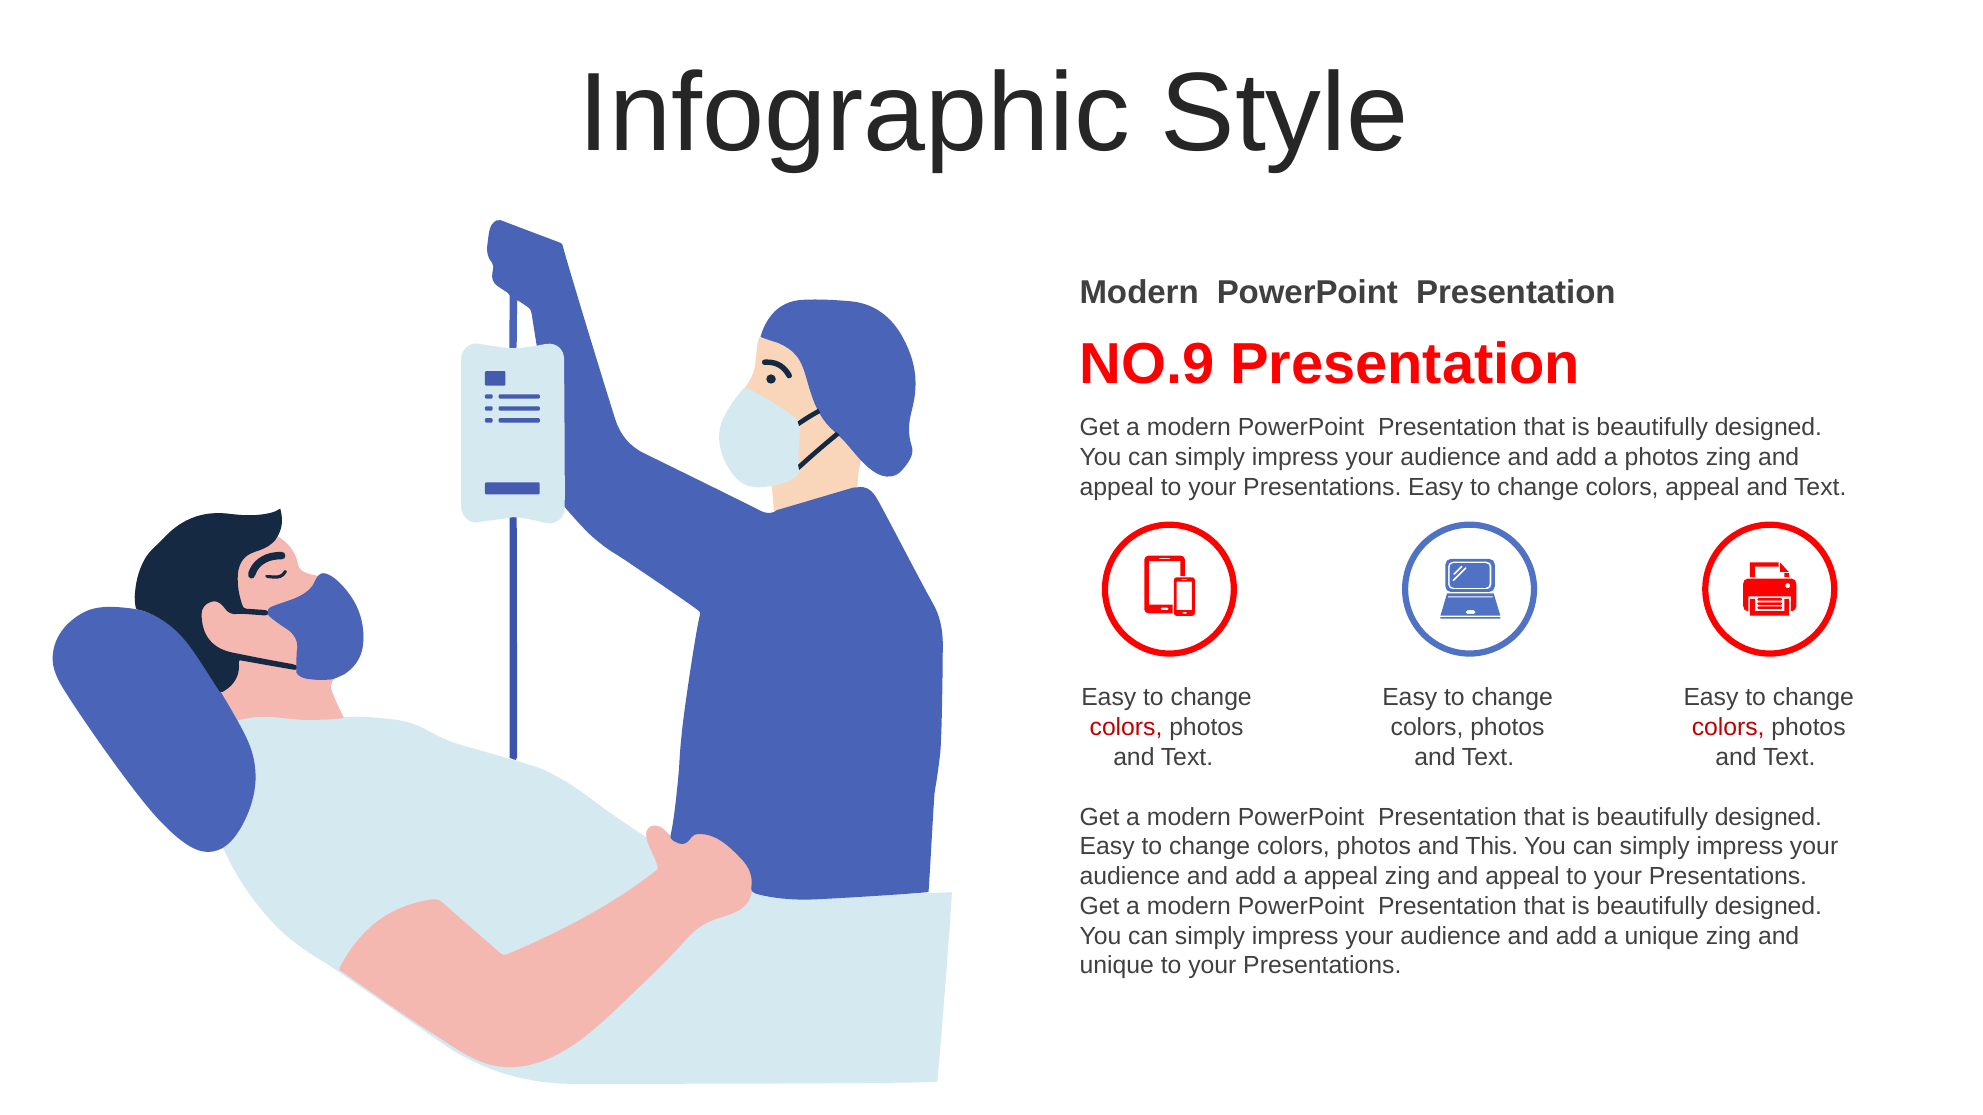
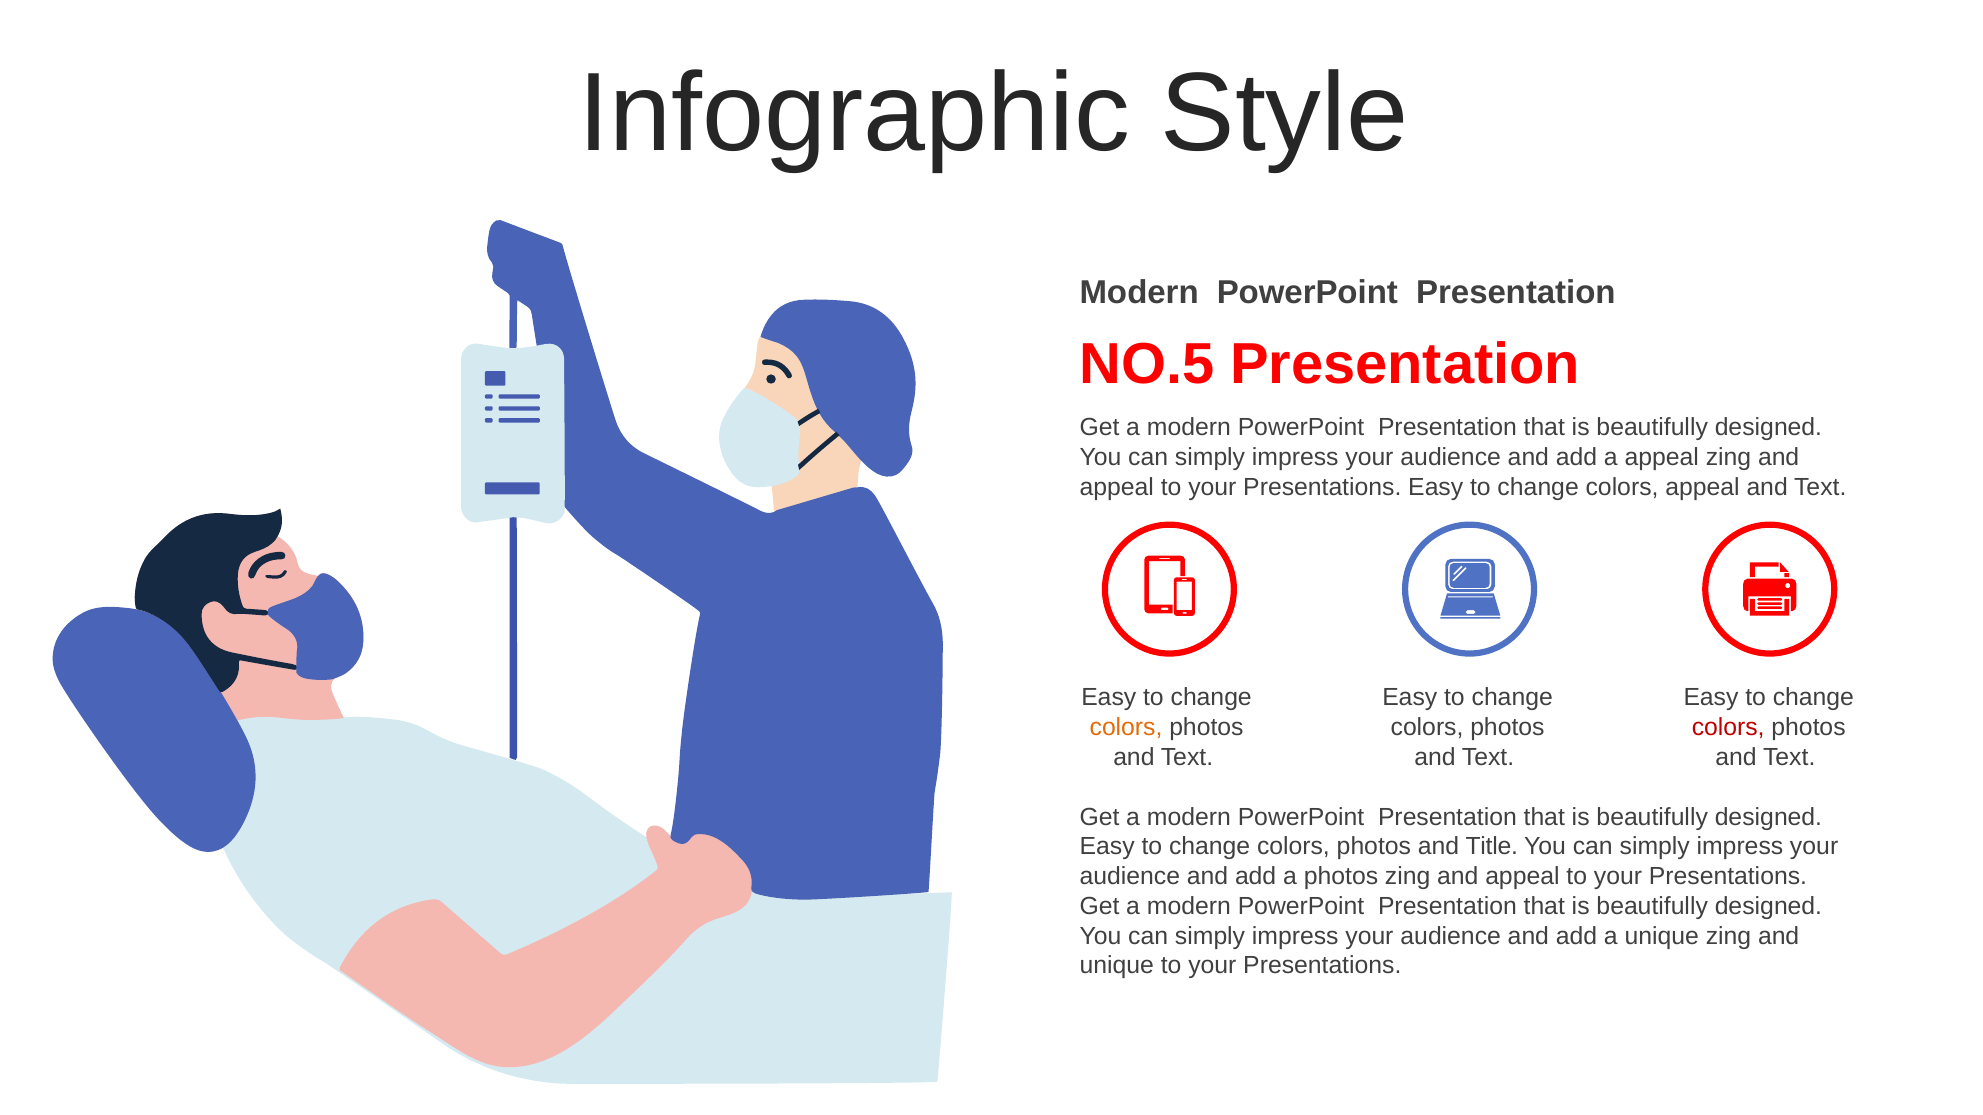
NO.9: NO.9 -> NO.5 (1147, 365)
a photos: photos -> appeal (1662, 457)
colors colour: red -> orange (1126, 728)
This: This -> Title (1492, 847)
a appeal: appeal -> photos (1341, 877)
